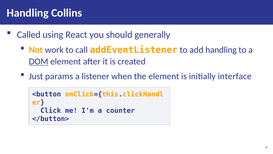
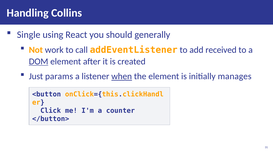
Called: Called -> Single (29, 35)
add handling: handling -> received (221, 50)
when underline: none -> present (122, 76)
interface: interface -> manages (235, 76)
